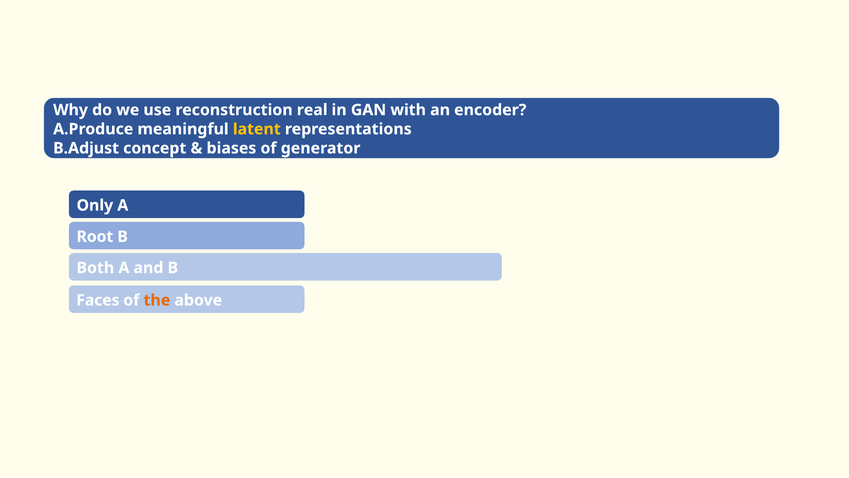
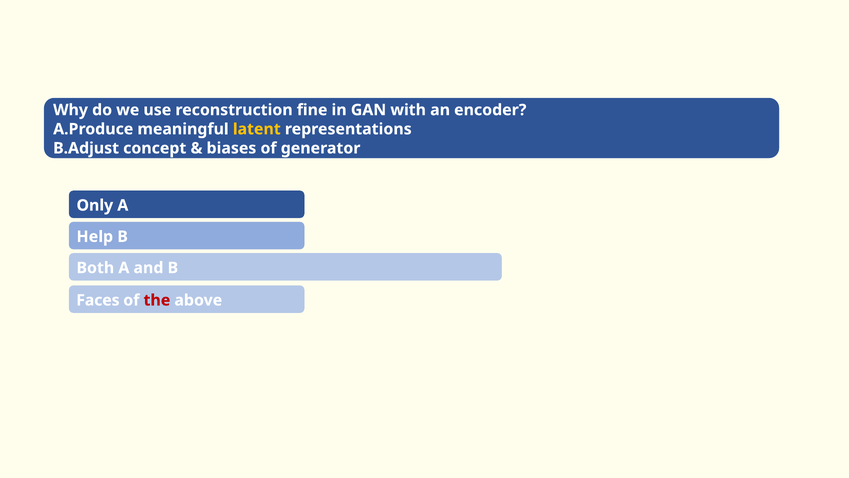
real: real -> fine (312, 110)
Root: Root -> Help (95, 236)
the colour: orange -> red (157, 300)
